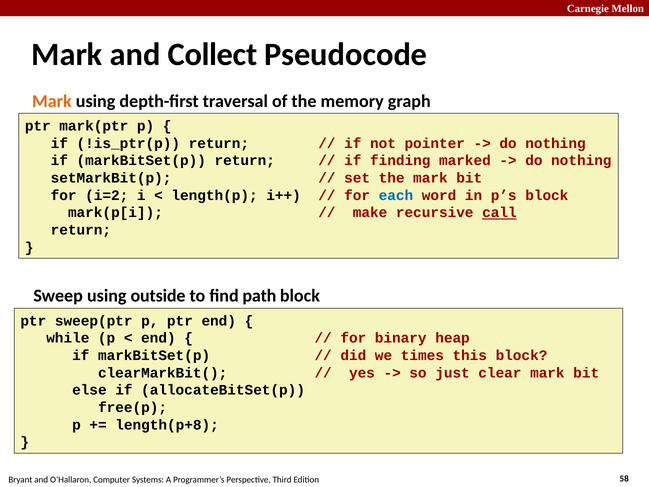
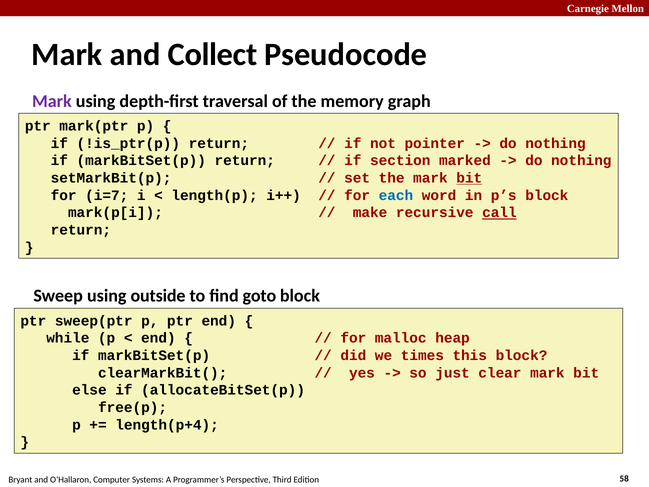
Mark colour: orange -> purple (52, 101)
finding: finding -> section (400, 161)
bit underline: none -> present (469, 178)
i=2: i=2 -> i=7 (107, 195)
path: path -> goto (259, 296)
binary: binary -> malloc (401, 338)
length(p+8: length(p+8 -> length(p+4 (167, 425)
